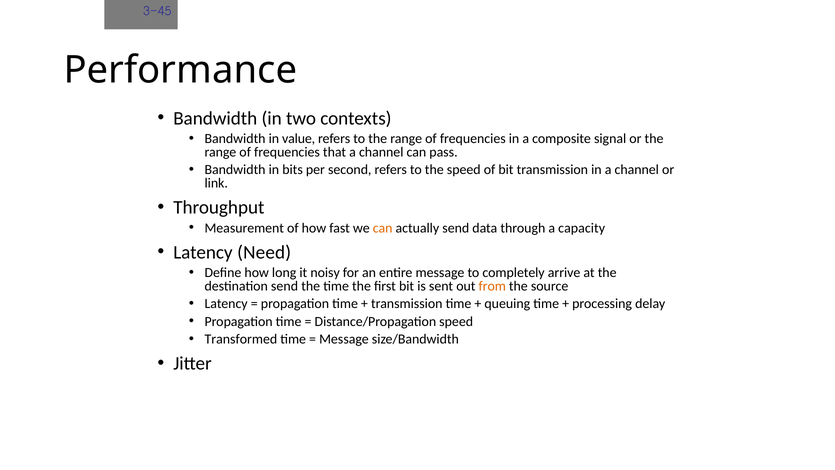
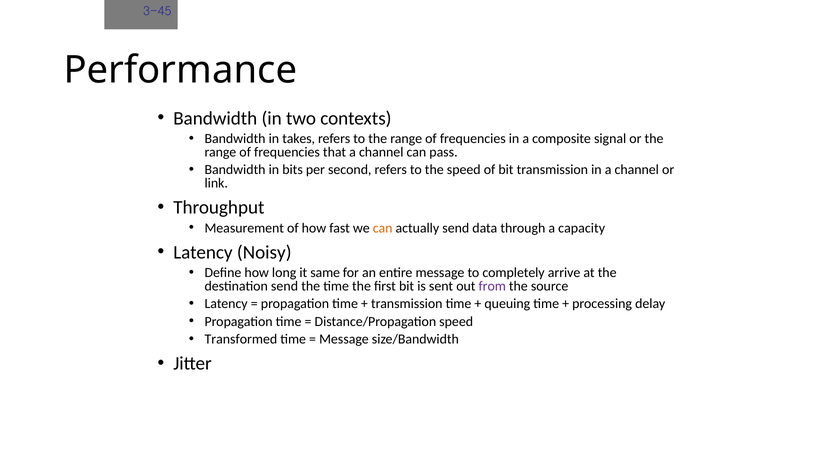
value: value -> takes (299, 139)
Need: Need -> Noisy (264, 252)
noisy: noisy -> same (325, 273)
from colour: orange -> purple (492, 286)
